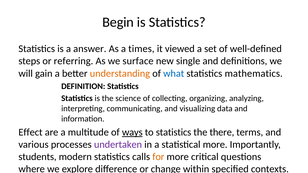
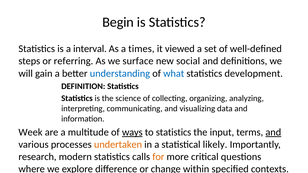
answer: answer -> interval (90, 49)
single: single -> social (188, 61)
understanding colour: orange -> blue (120, 73)
mathematics: mathematics -> development (254, 73)
Effect: Effect -> Week (30, 132)
there: there -> input (222, 132)
and underline: none -> present (273, 132)
undertaken colour: purple -> orange (118, 145)
statistical more: more -> likely (215, 145)
students: students -> research (37, 157)
